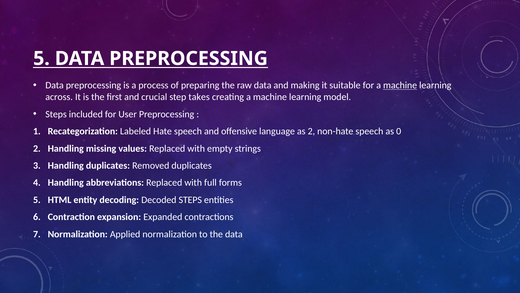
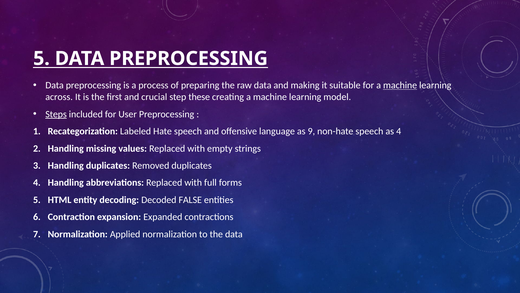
takes: takes -> these (199, 97)
Steps underline: none -> present (56, 114)
as 2: 2 -> 9 (311, 131)
as 0: 0 -> 4 (399, 131)
Decoded STEPS: STEPS -> FALSE (190, 200)
